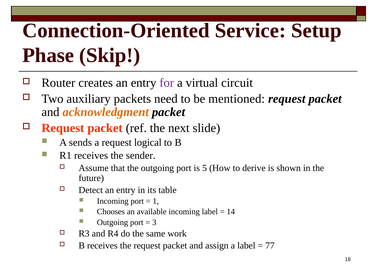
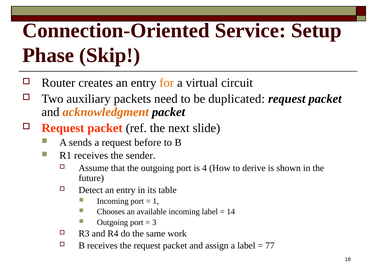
for colour: purple -> orange (167, 83)
mentioned: mentioned -> duplicated (237, 99)
logical: logical -> before (148, 143)
5: 5 -> 4 (205, 168)
